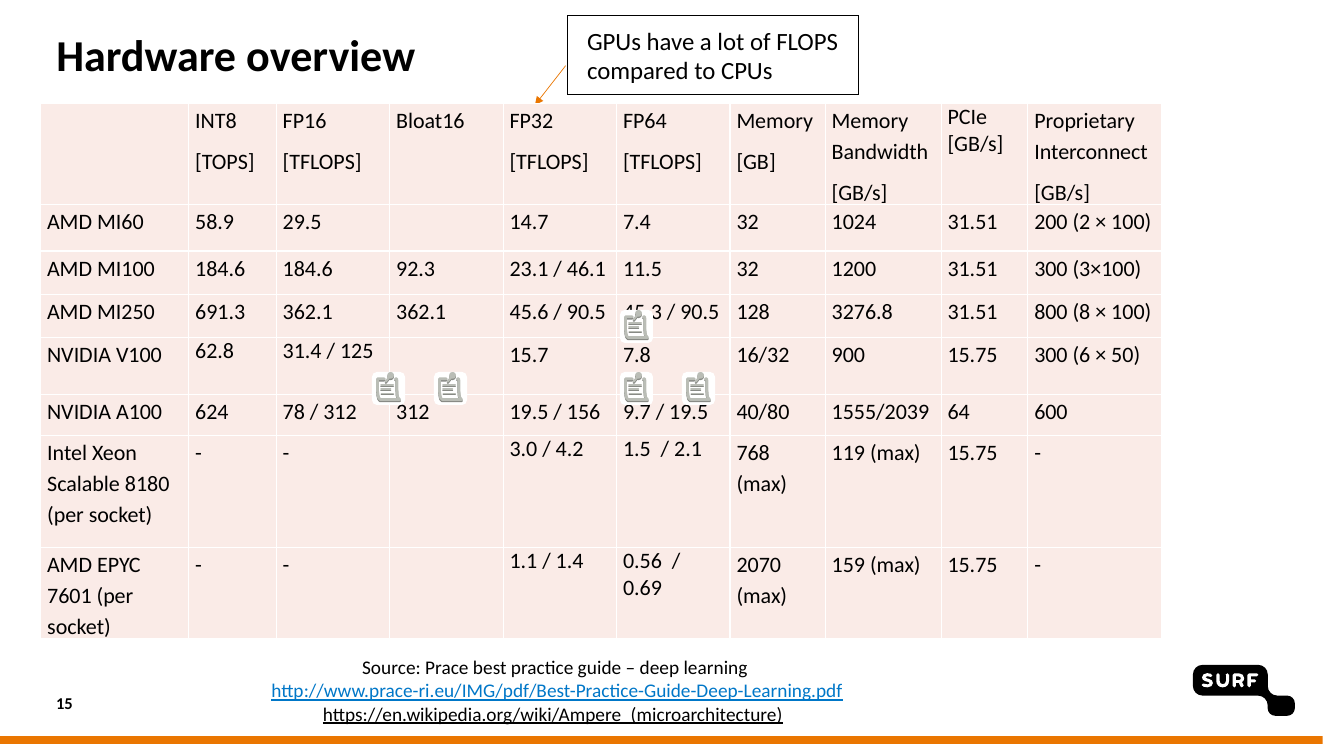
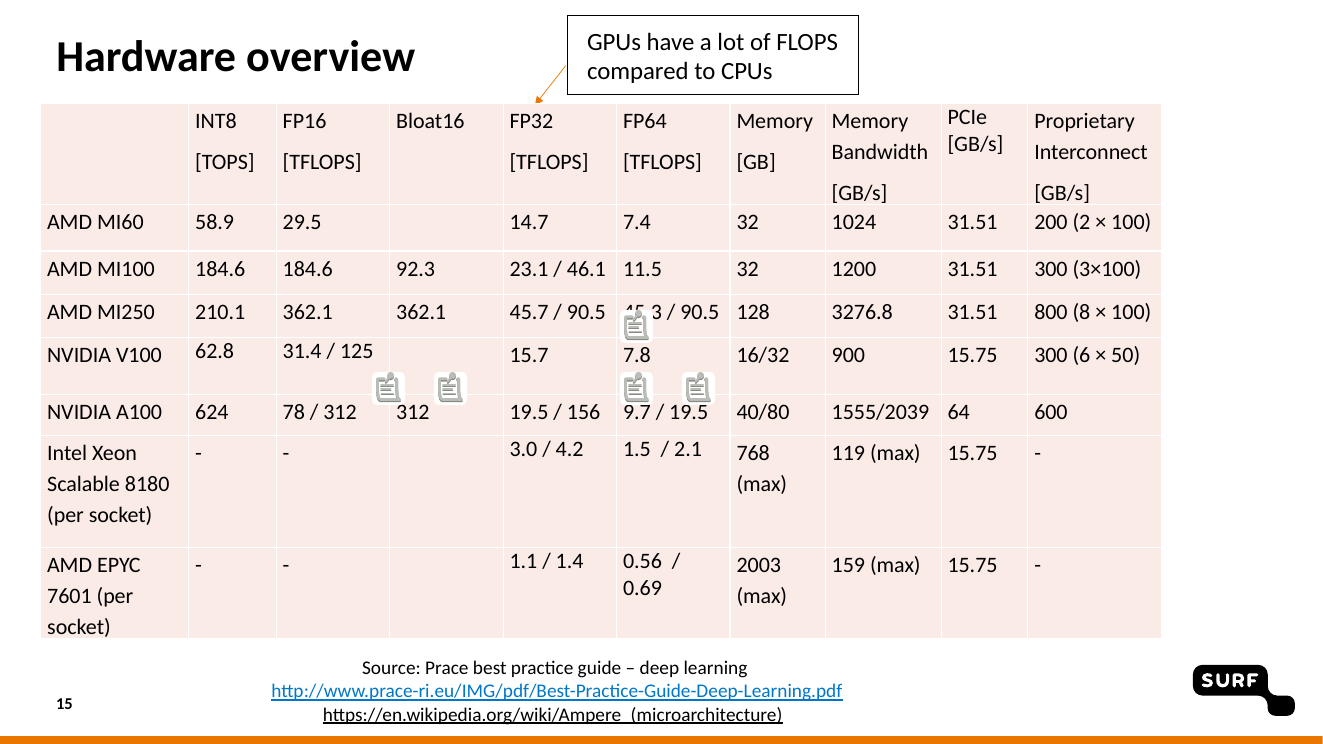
691.3: 691.3 -> 210.1 (220, 312)
45.6: 45.6 -> 45.7 (529, 312)
2070: 2070 -> 2003 (759, 565)
